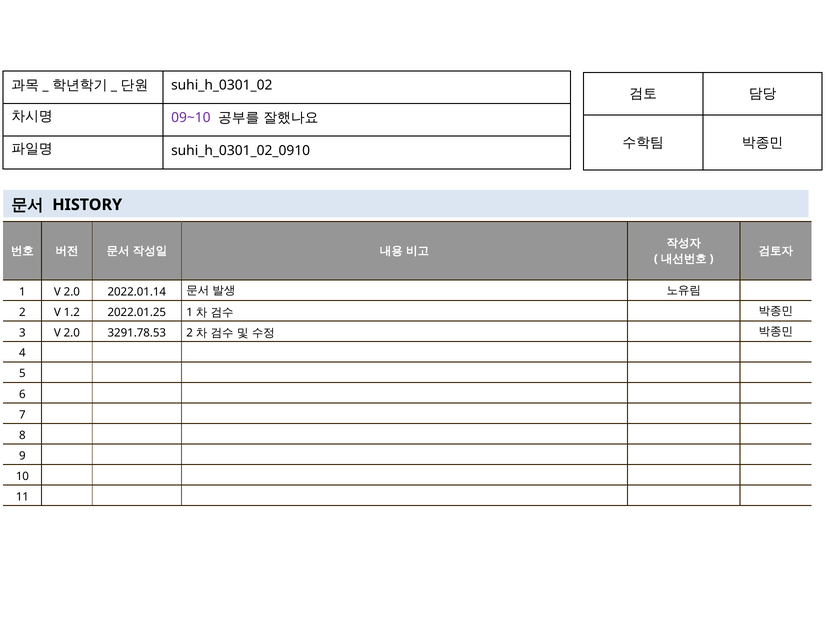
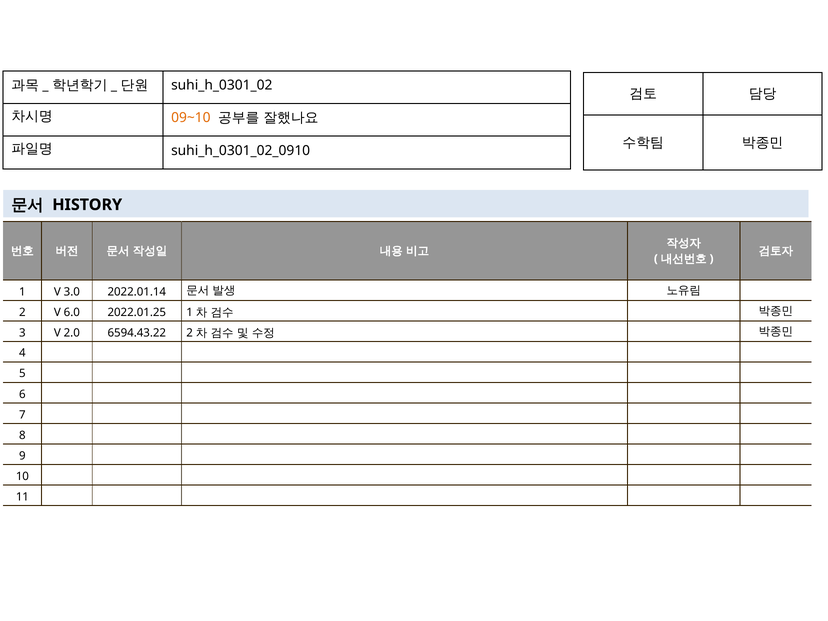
09~10 colour: purple -> orange (191, 118)
1 V 2.0: 2.0 -> 3.0 (72, 292)
1.2: 1.2 -> 6.0 (72, 312)
3291.78.53: 3291.78.53 -> 6594.43.22 (137, 333)
